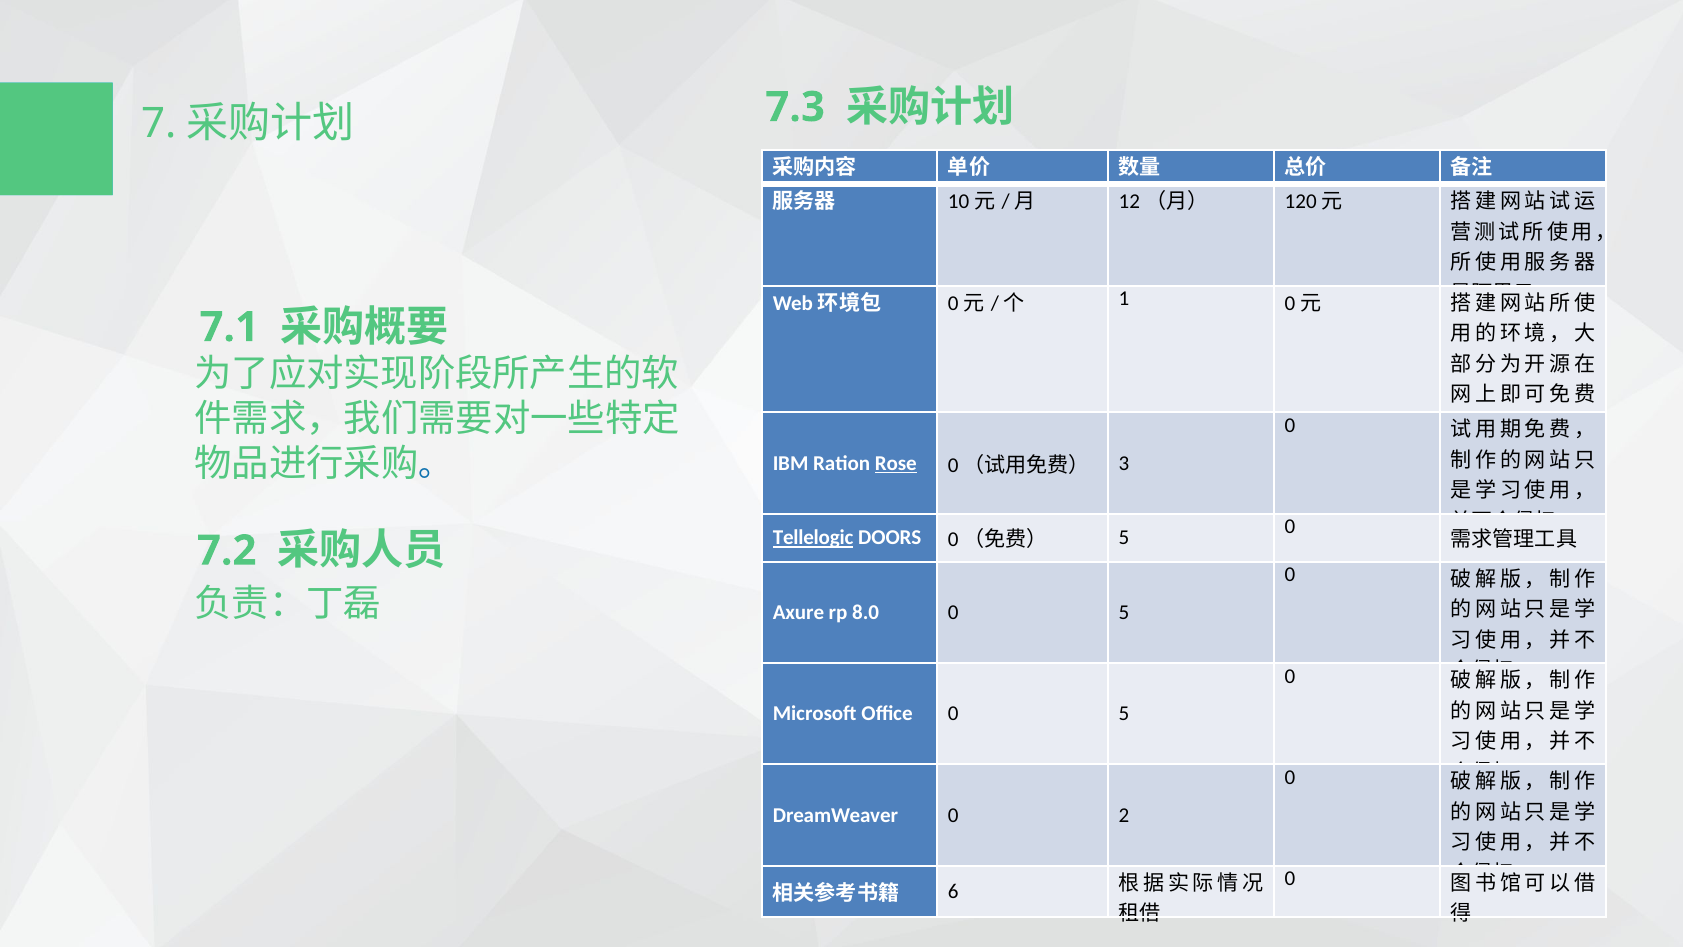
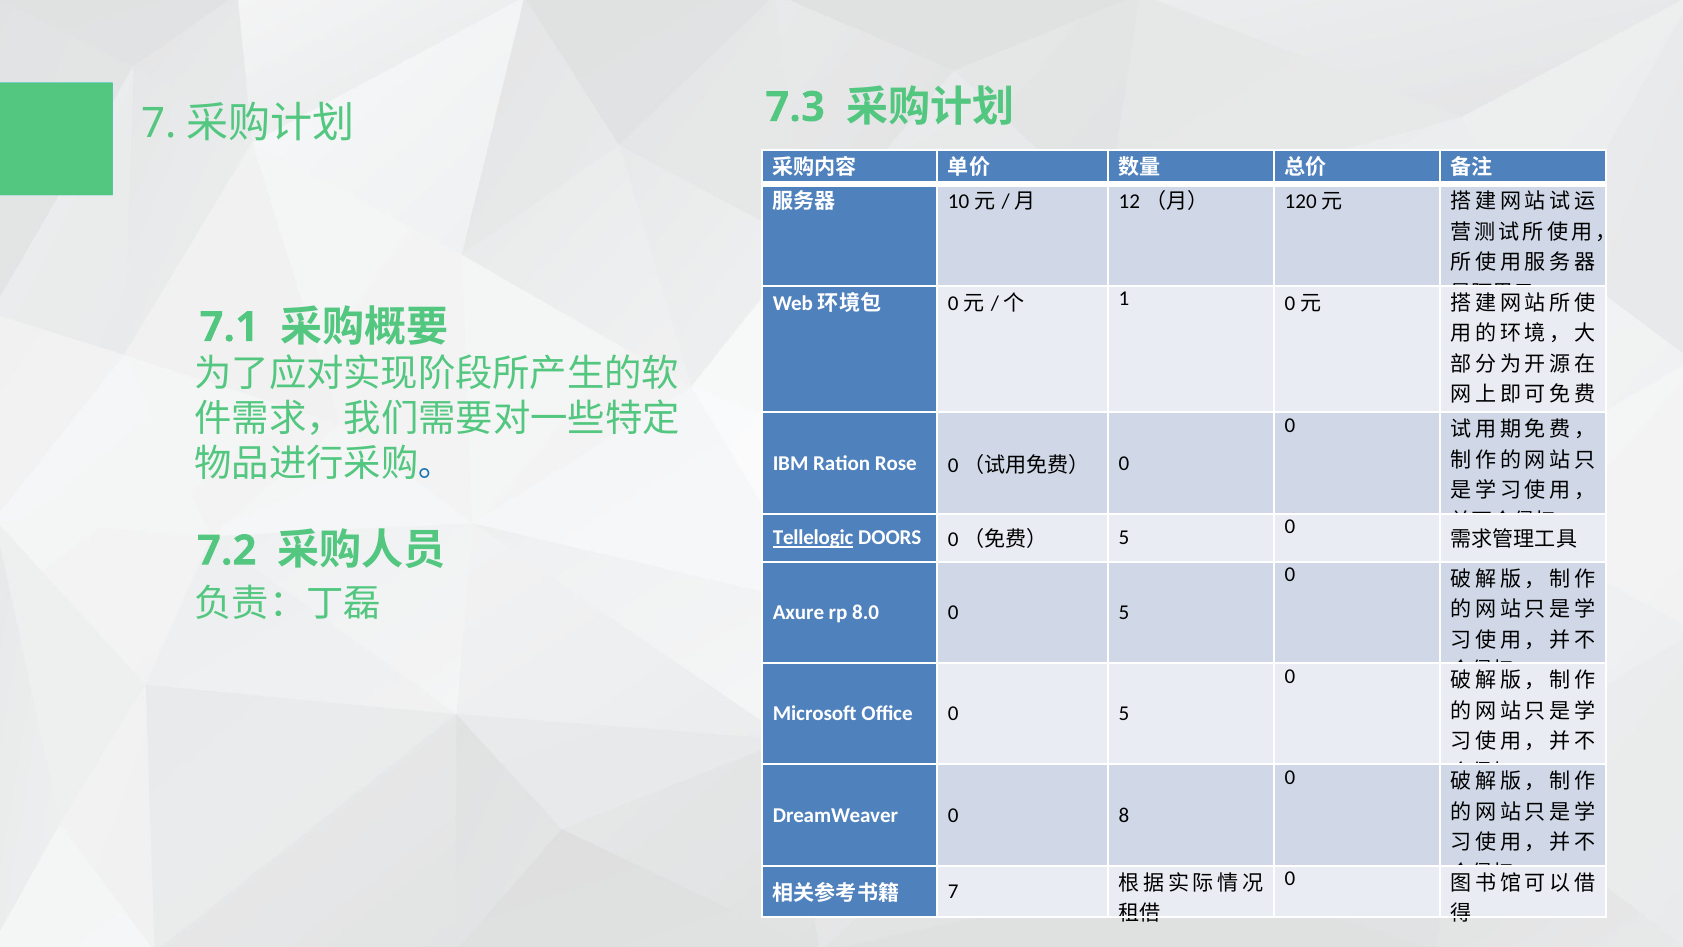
Rose underline: present -> none (896, 463)
3: 3 -> 0 (1124, 463)
2: 2 -> 8 (1124, 815)
6: 6 -> 7 (953, 891)
